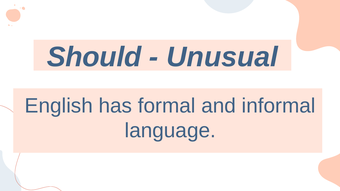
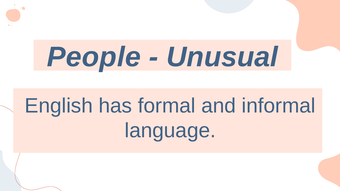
Should: Should -> People (94, 57)
